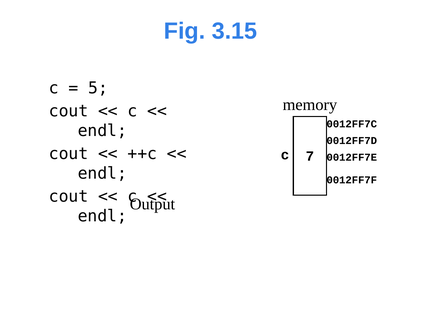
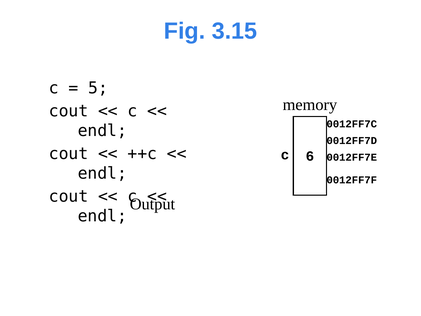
7: 7 -> 6 (310, 156)
